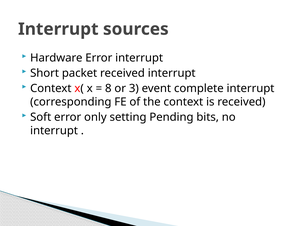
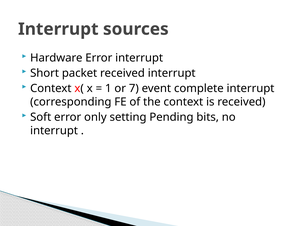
8: 8 -> 1 (108, 89)
3: 3 -> 7 (134, 89)
